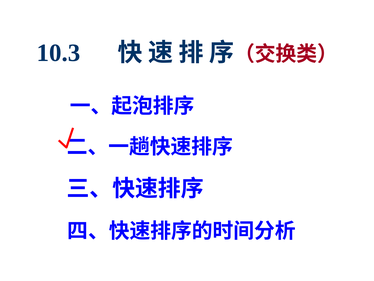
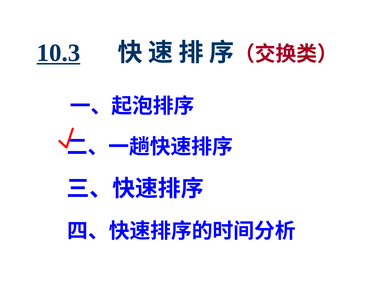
10.3 underline: none -> present (59, 53)
